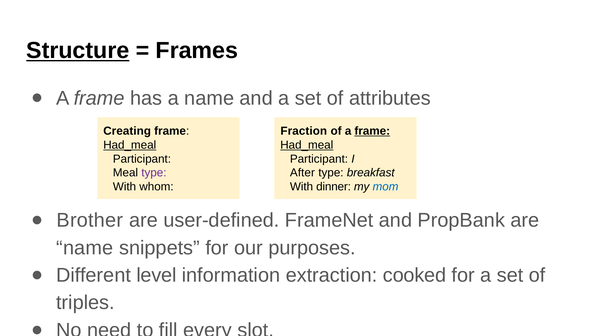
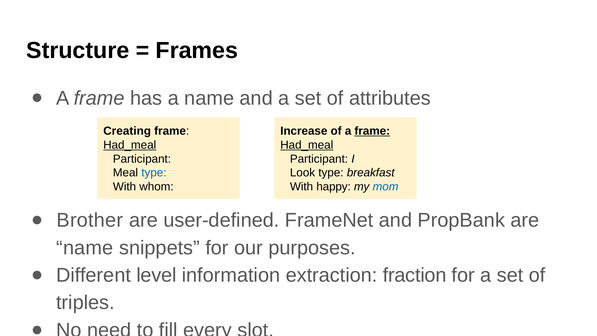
Structure underline: present -> none (78, 51)
Fraction: Fraction -> Increase (304, 131)
type colour: purple -> blue (154, 173)
After: After -> Look (303, 173)
dinner: dinner -> happy (334, 187)
cooked: cooked -> fraction (415, 275)
